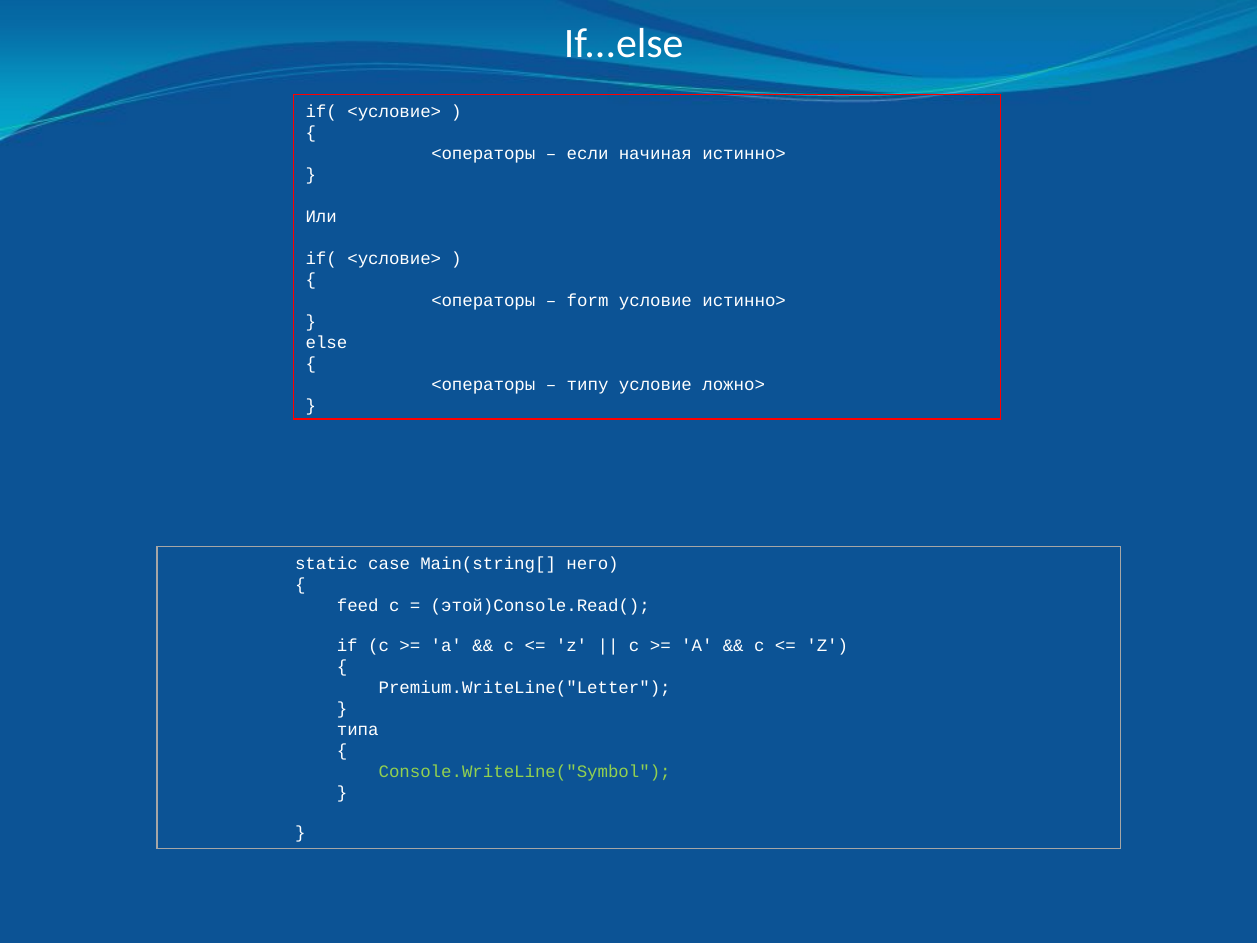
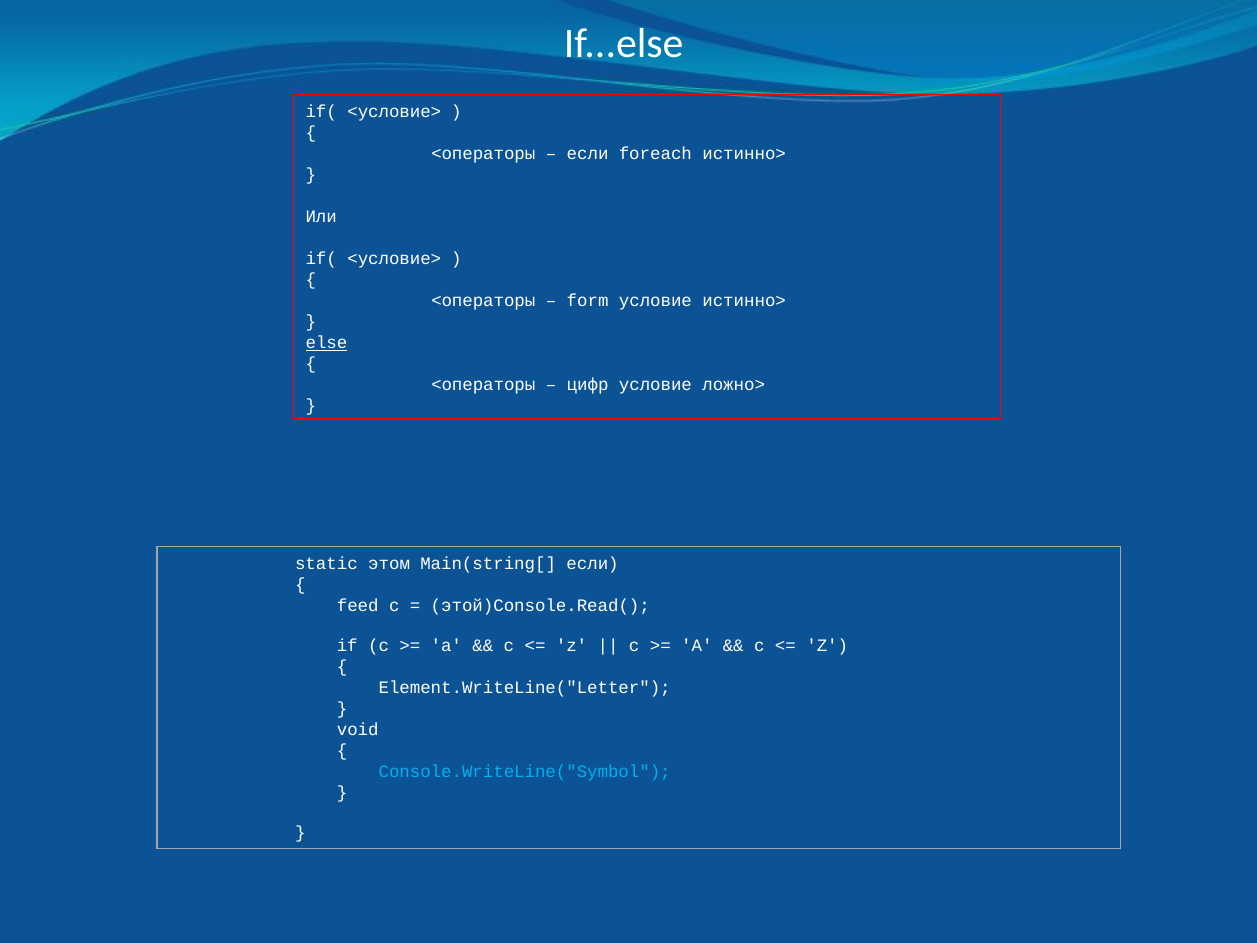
начиная: начиная -> foreach (655, 154)
else underline: none -> present (327, 343)
типу: типу -> цифр (588, 385)
case: case -> этом (389, 564)
Main(string[ него: него -> если (593, 564)
Premium.WriteLine("Letter: Premium.WriteLine("Letter -> Element.WriteLine("Letter (525, 688)
типа: типа -> void (358, 730)
Console.WriteLine("Symbol colour: light green -> light blue (525, 772)
